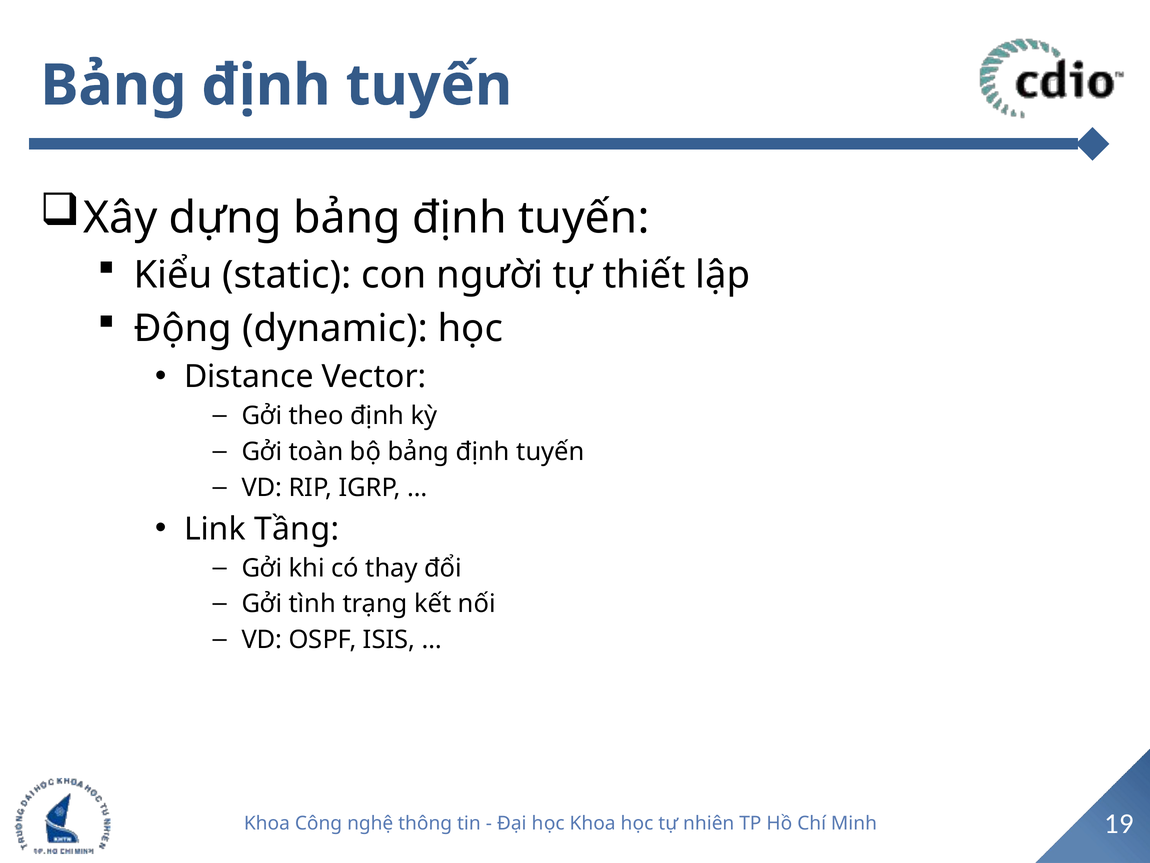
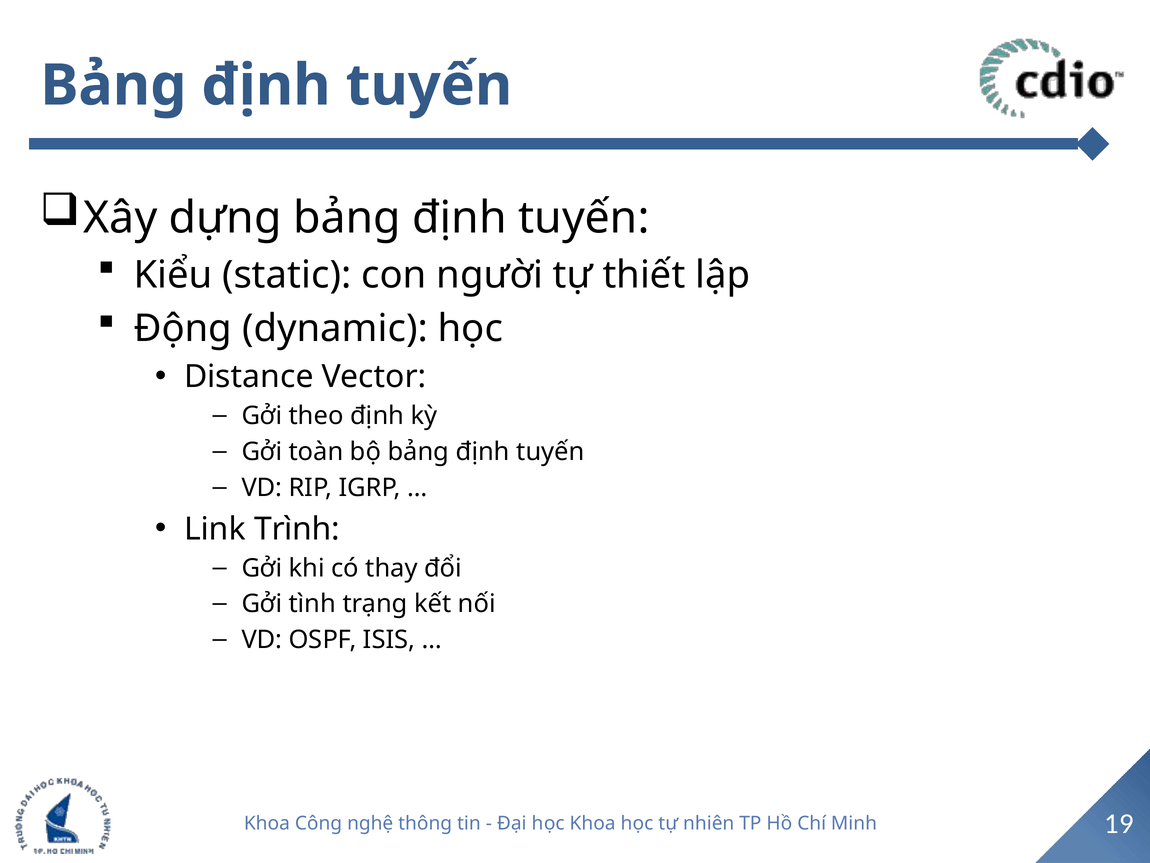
Tầng: Tầng -> Trình (297, 529)
